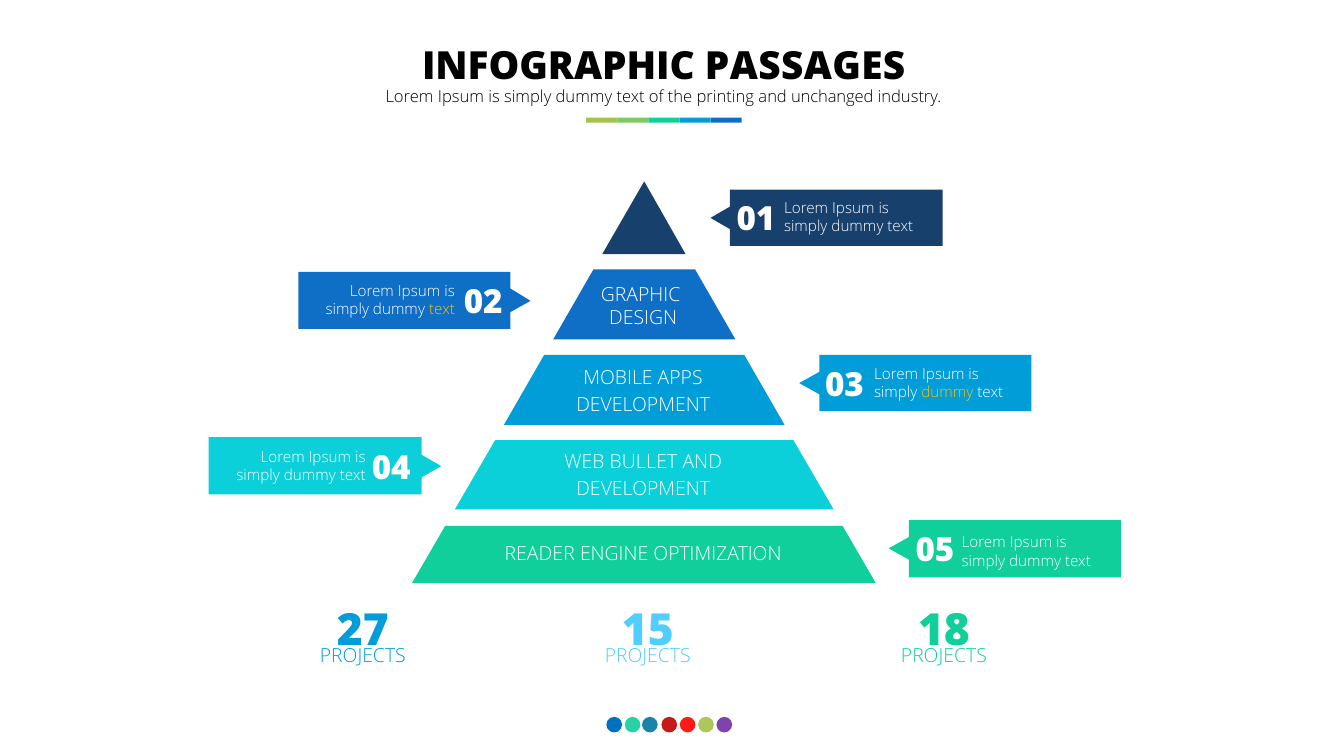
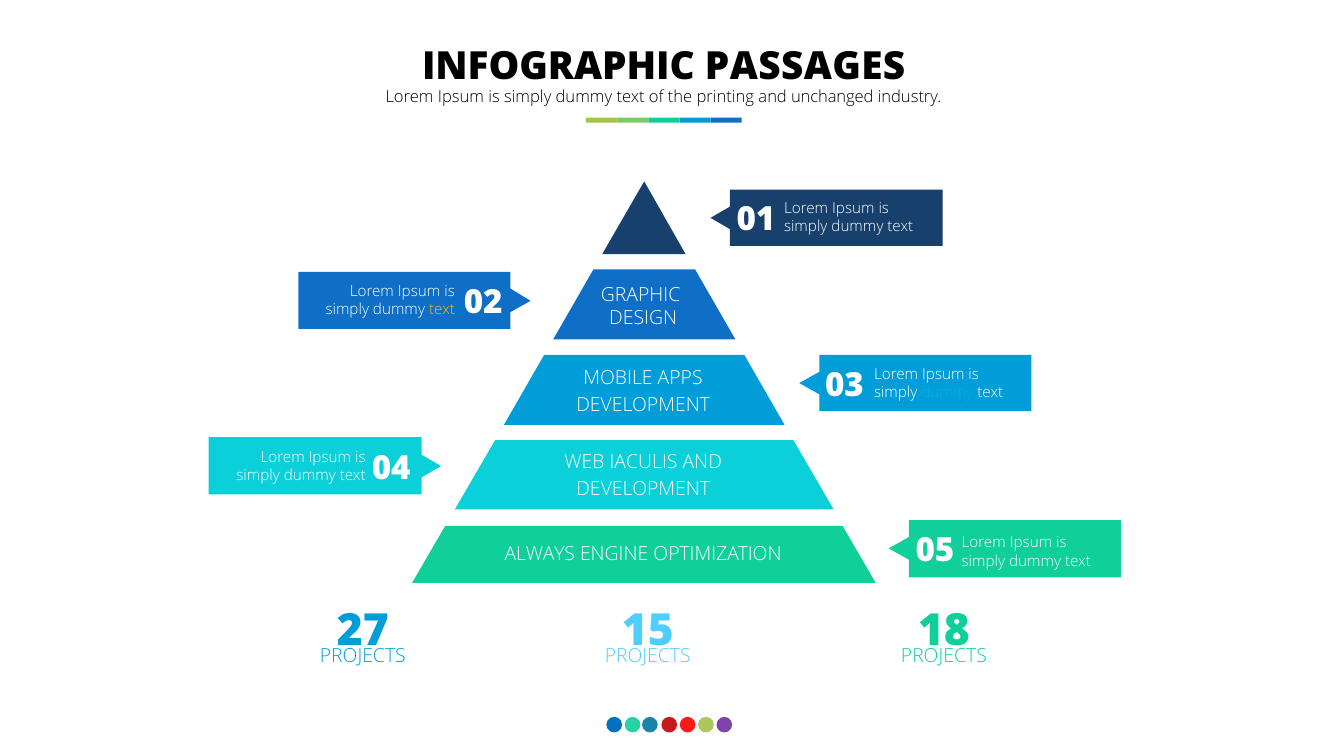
dummy colour: yellow -> light blue (947, 393)
BULLET: BULLET -> IACULIS (643, 462)
READER: READER -> ALWAYS (540, 554)
